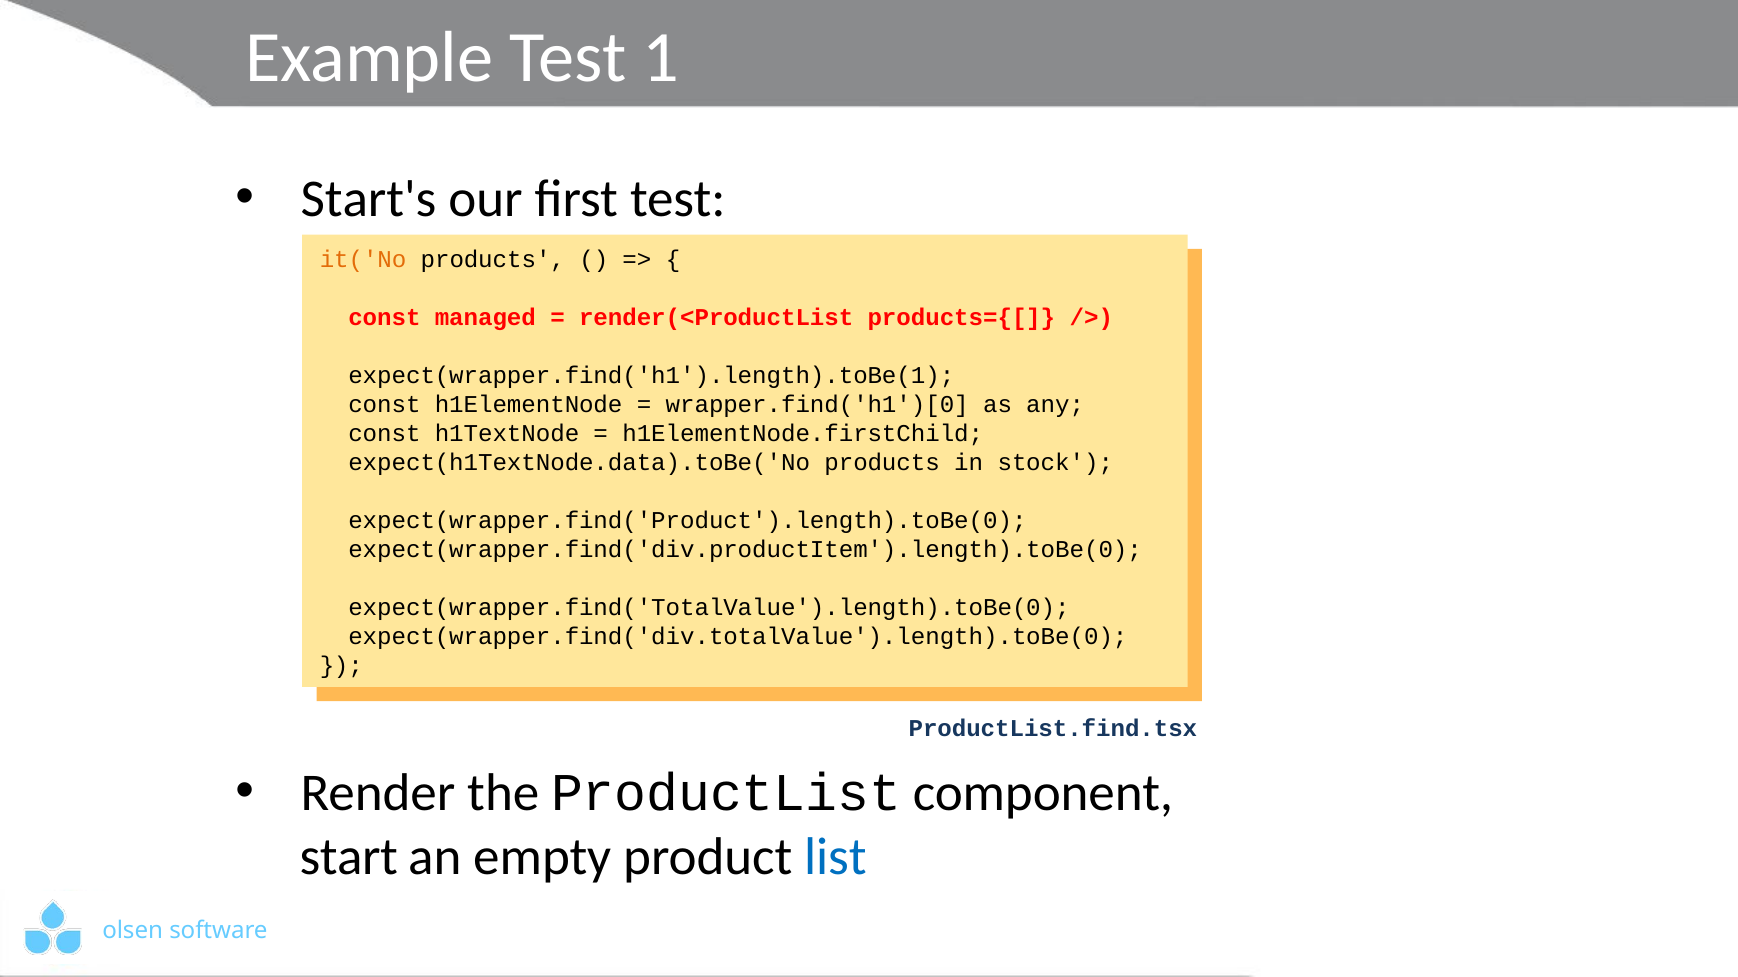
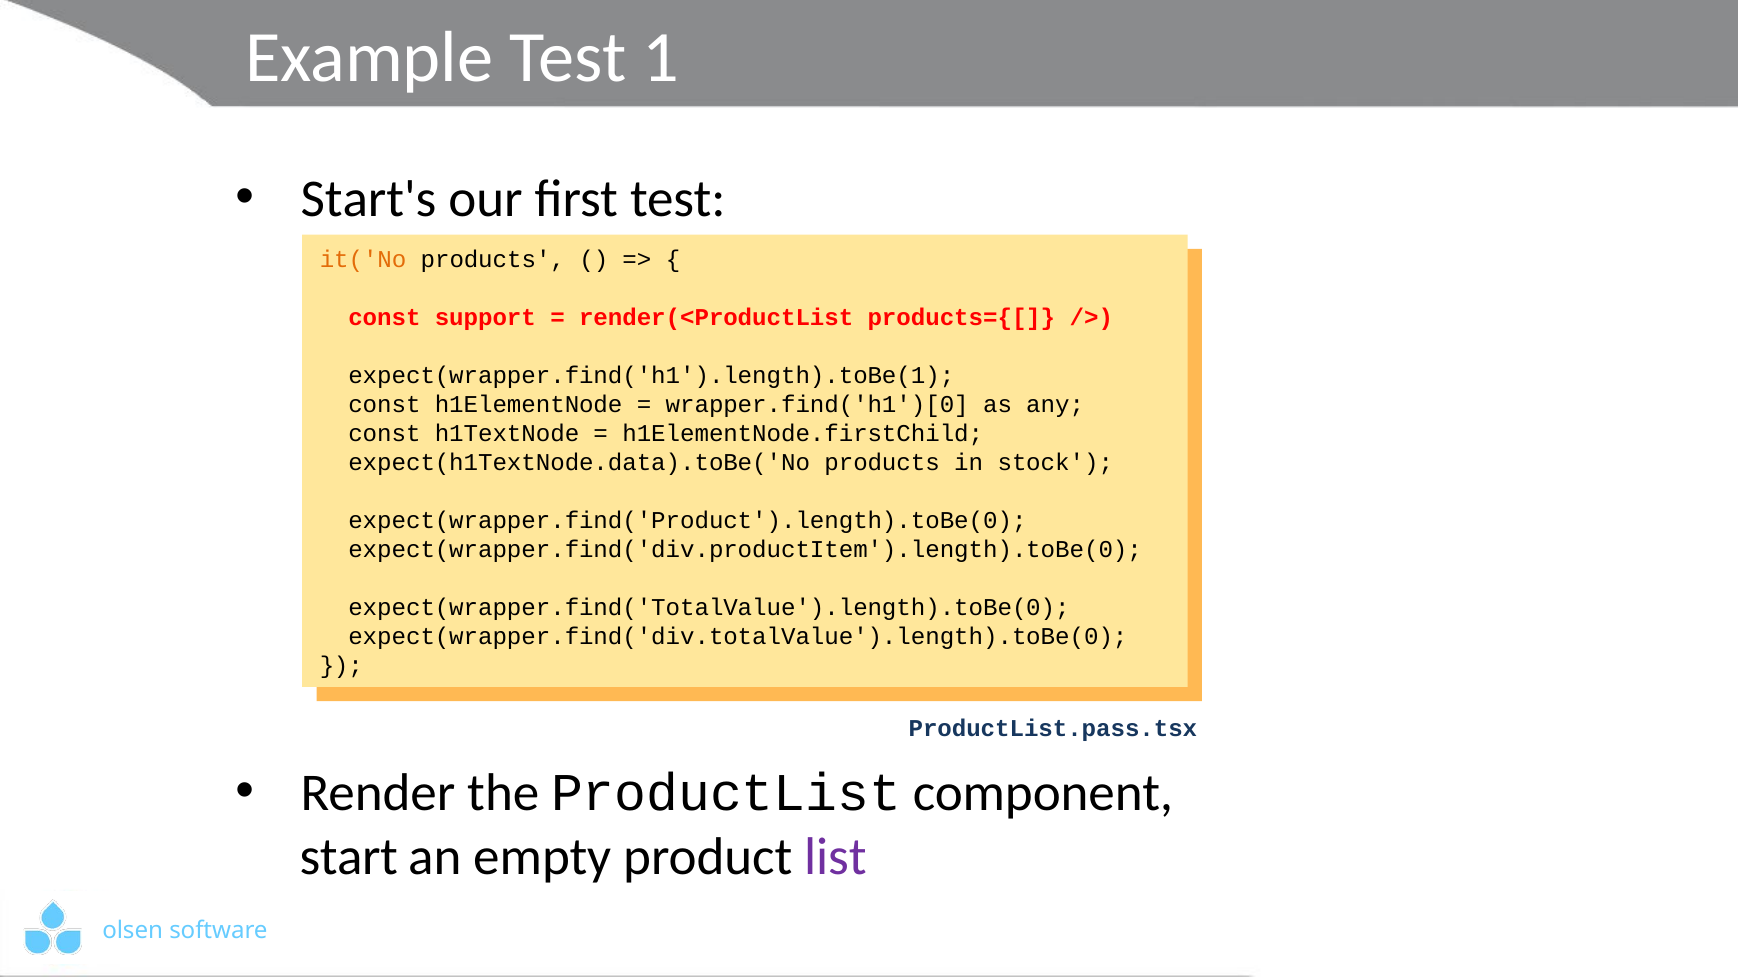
managed: managed -> support (485, 318)
ProductList.find.tsx: ProductList.find.tsx -> ProductList.pass.tsx (1053, 729)
list colour: blue -> purple (835, 857)
